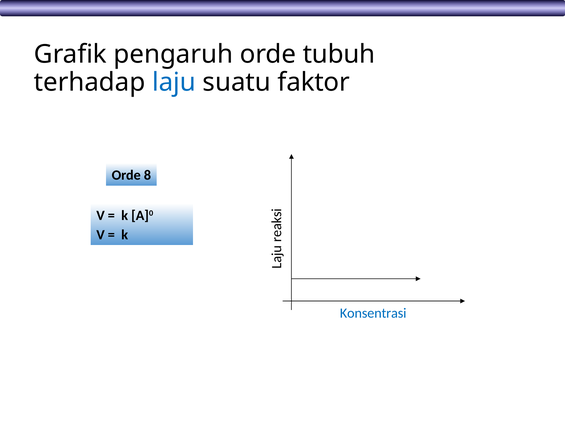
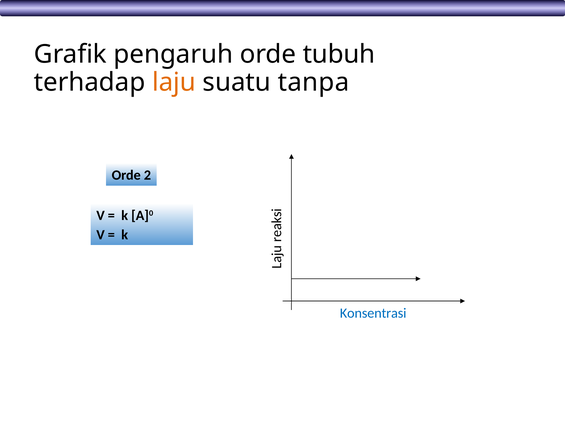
laju colour: blue -> orange (174, 82)
faktor: faktor -> tanpa (314, 82)
8: 8 -> 2 (147, 175)
